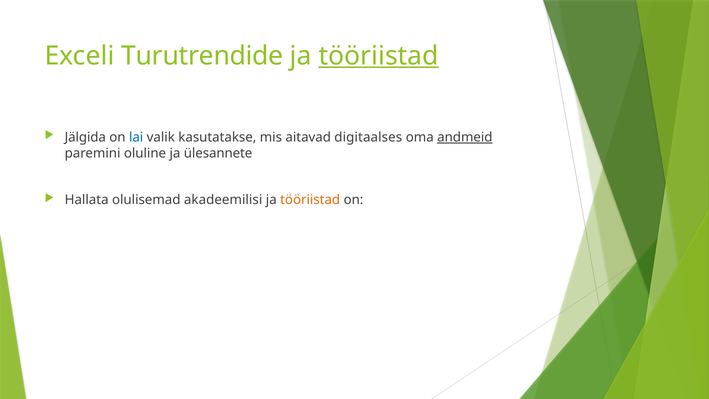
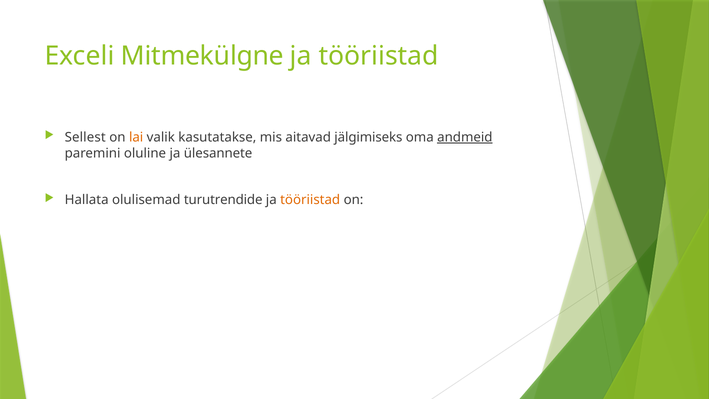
Turutrendide: Turutrendide -> Mitmekülgne (202, 56)
tööriistad underline: present -> none (379, 56)
Jälgida: Jälgida -> Sellest (85, 137)
lai colour: blue -> orange (136, 137)
digitaalses: digitaalses -> jälgimiseks (368, 137)
akadeemilisi: akadeemilisi -> turutrendide (223, 200)
